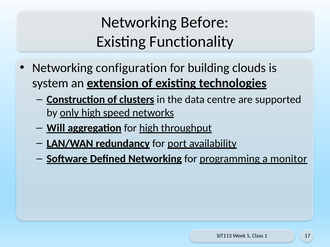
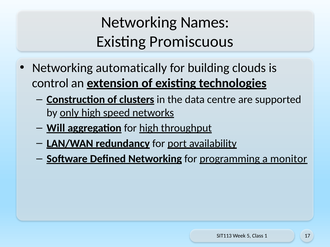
Before: Before -> Names (205, 22)
Functionality: Functionality -> Promiscuous (191, 42)
configuration: configuration -> automatically (131, 68)
system: system -> control (50, 83)
